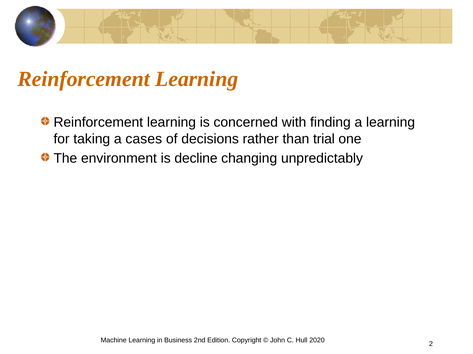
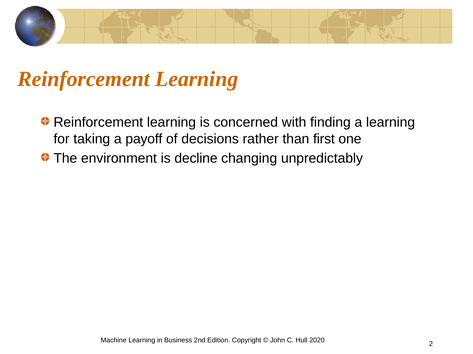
cases: cases -> payoff (144, 139)
trial: trial -> first (324, 139)
